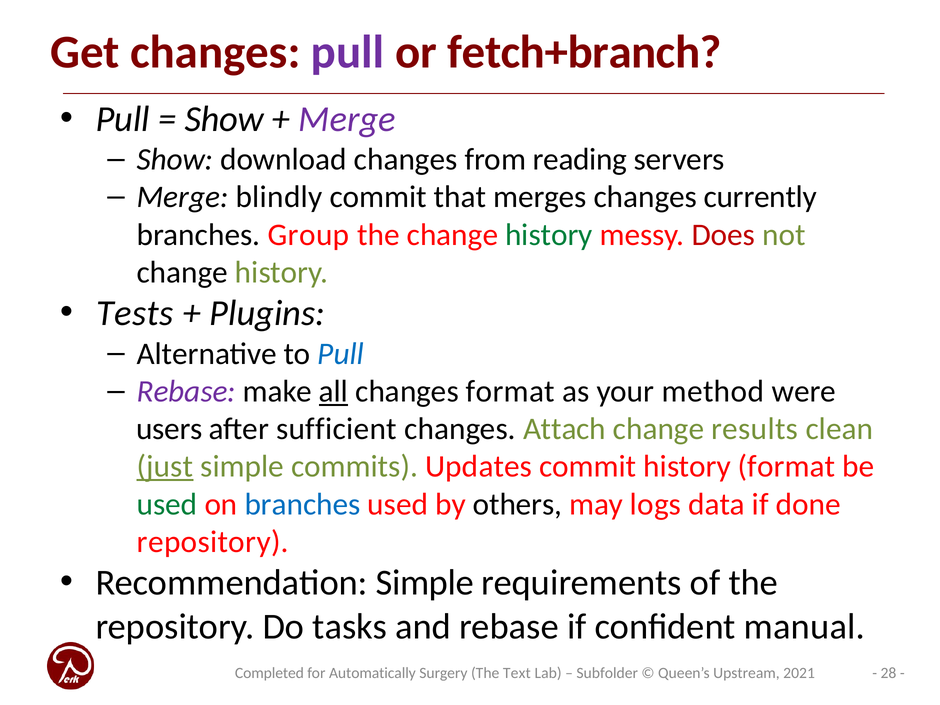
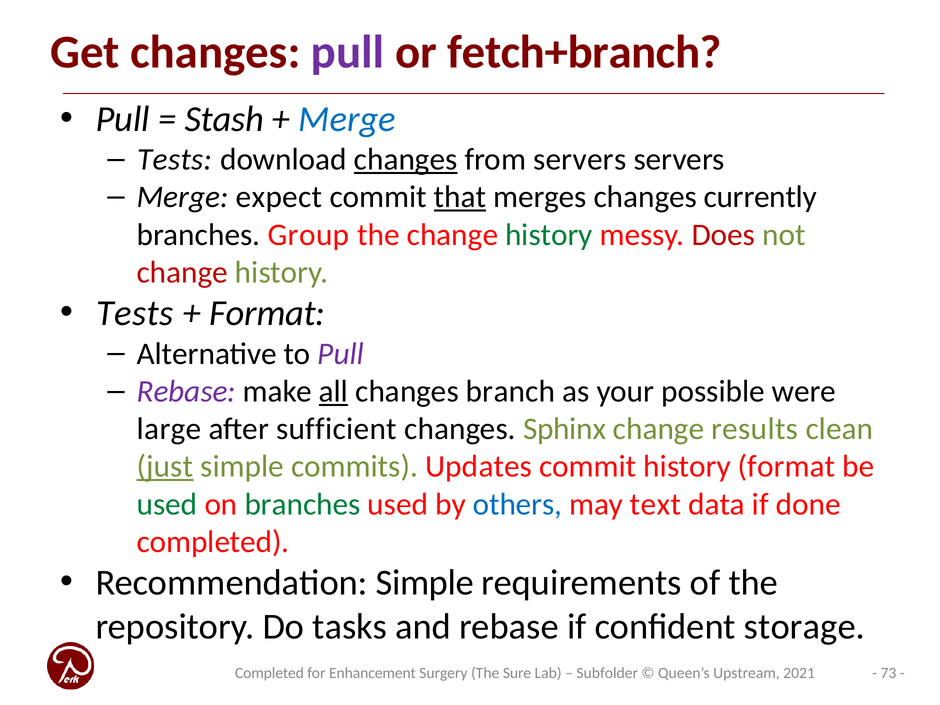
Show: Show -> Stash (224, 119)
Merge colour: purple -> blue (347, 119)
Show: Show -> Tests (175, 160)
changes underline: none -> present (406, 160)
from reading: reading -> servers (580, 160)
blindly: blindly -> expect (279, 197)
that underline: none -> present (460, 197)
change colour: black -> red (182, 272)
Plugins: Plugins -> Format (267, 313)
Pull colour: blue -> purple (341, 354)
changes format: format -> branch (510, 391)
method: method -> possible (713, 391)
users: users -> large (169, 429)
Attach: Attach -> Sphinx (565, 429)
branches colour: blue -> green (302, 504)
others colour: black -> blue (517, 504)
logs: logs -> text (655, 504)
repository: repository -> completed (213, 542)
manual: manual -> storage (805, 627)
28: 28 -> 73 (889, 673)
Automatically: Automatically -> Enhancement (372, 673)
Text: Text -> Sure (517, 673)
